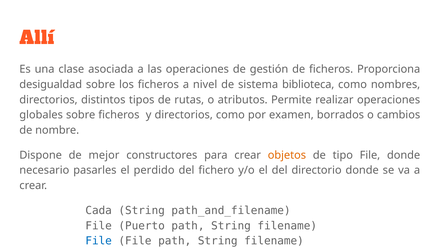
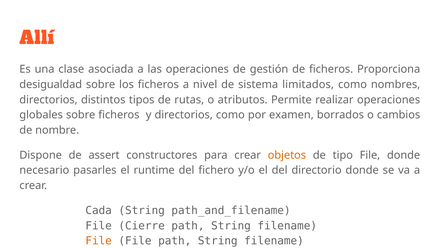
biblioteca: biblioteca -> limitados (308, 84)
mejor: mejor -> assert (104, 155)
perdido: perdido -> runtime (154, 170)
Puerto: Puerto -> Cierre (142, 225)
File colour: blue -> orange (99, 240)
